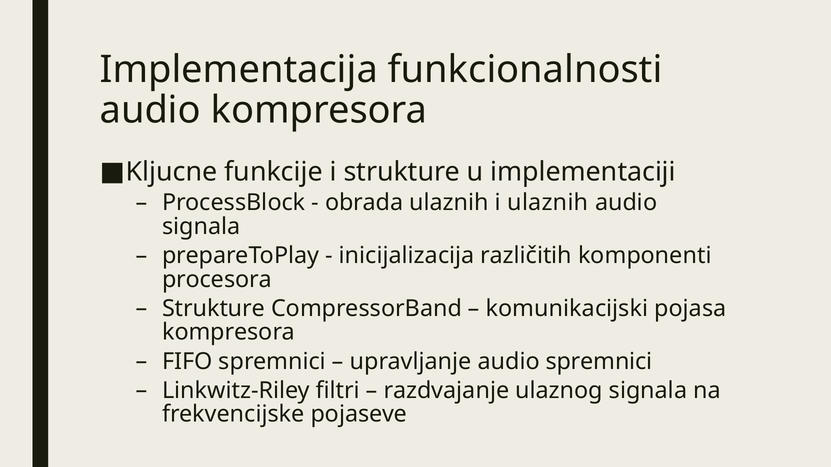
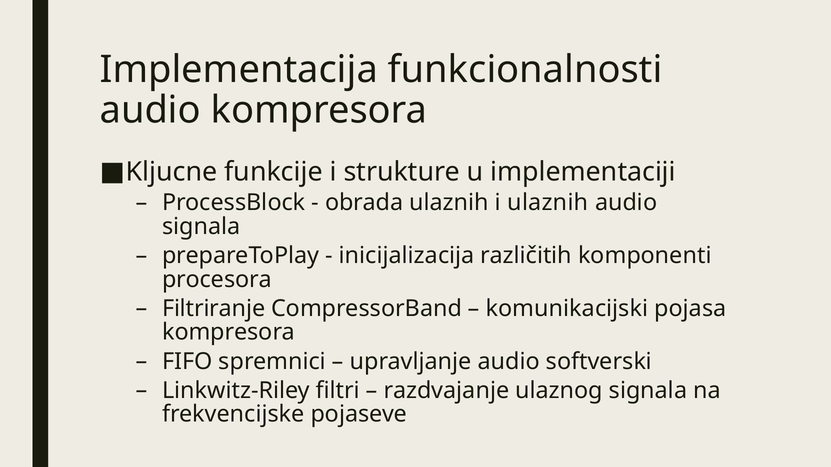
Strukture: Strukture -> Filtriranje (214, 309)
audio spremnici: spremnici -> softverski (599, 362)
